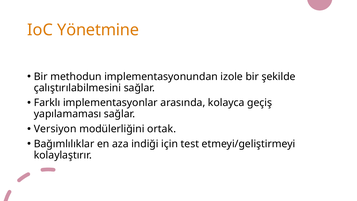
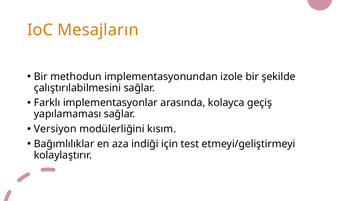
Yönetmine: Yönetmine -> Mesajların (98, 30)
ortak: ortak -> kısım (162, 129)
